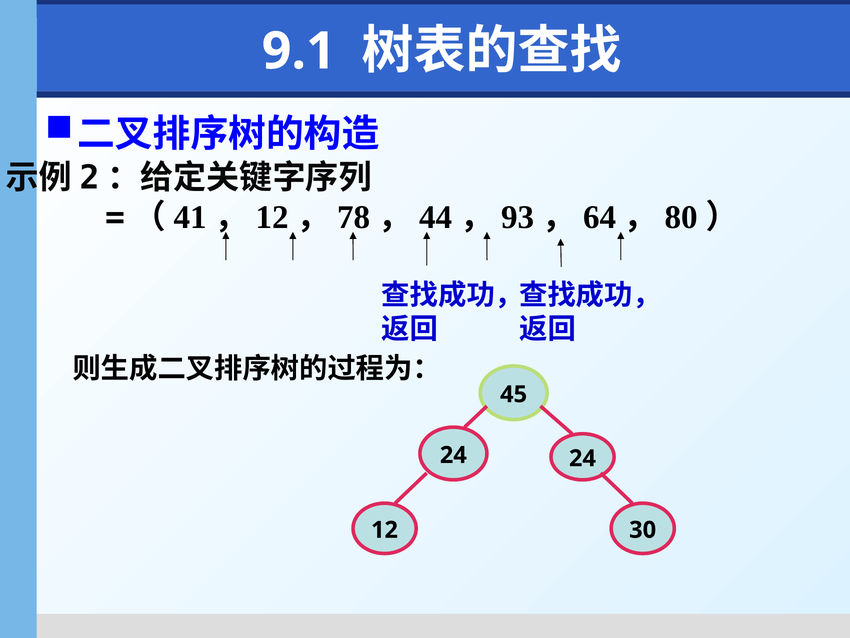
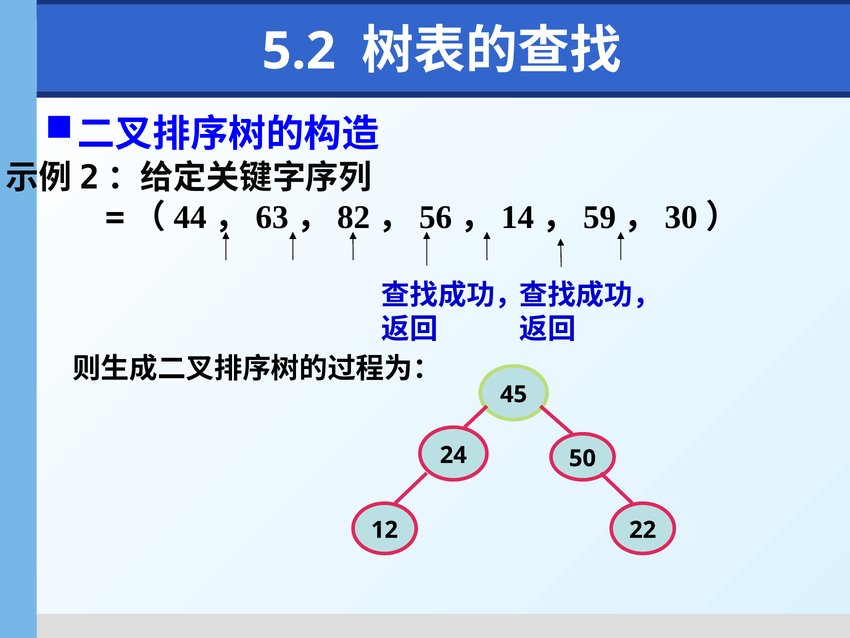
9.1: 9.1 -> 5.2 (299, 51)
41: 41 -> 44 (190, 217)
12: 12 -> 63 (272, 217)
78: 78 -> 82 (354, 217)
44: 44 -> 56 (436, 217)
93: 93 -> 14 (518, 217)
64: 64 -> 59 (600, 217)
80: 80 -> 30 (681, 217)
24 24: 24 -> 50 (582, 458)
30: 30 -> 22 (643, 530)
